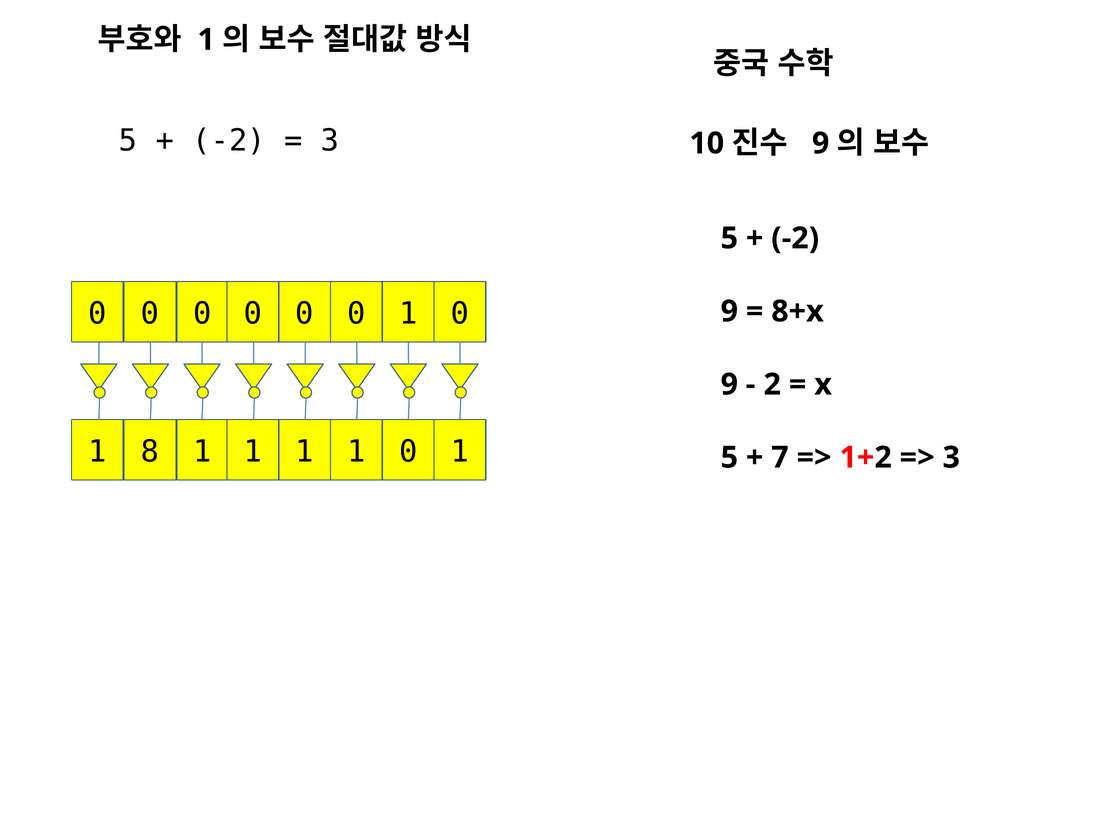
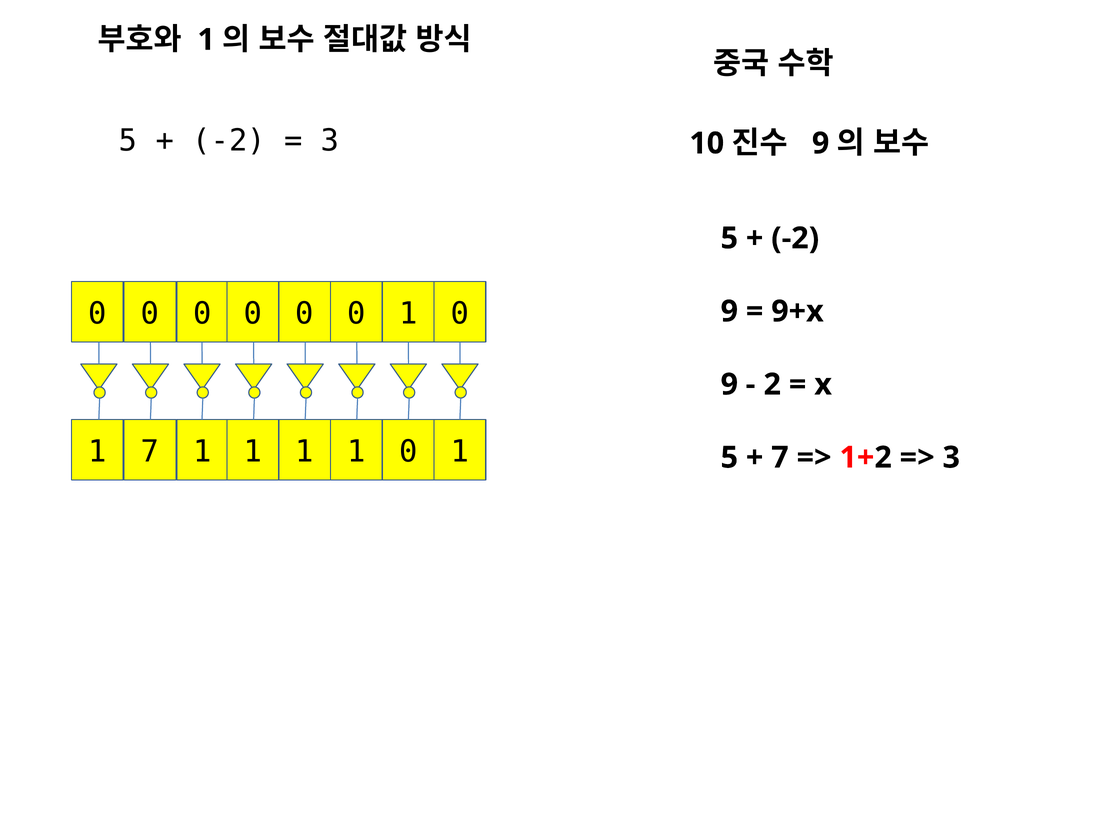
8+x: 8+x -> 9+x (797, 311)
1 8: 8 -> 7 (150, 452)
